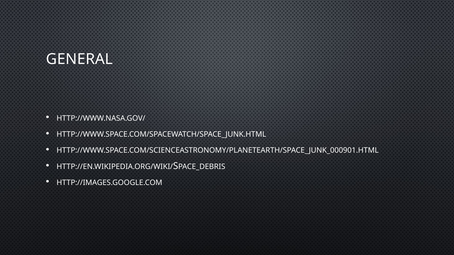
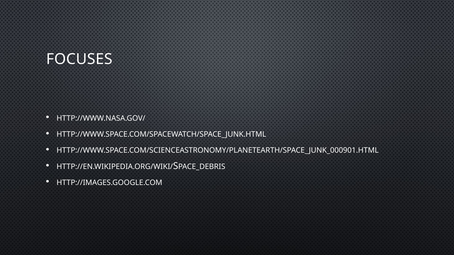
GENERAL: GENERAL -> FOCUSES (79, 59)
